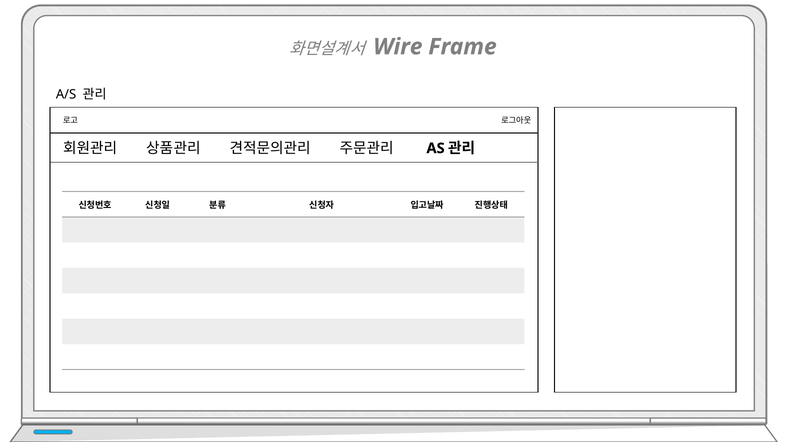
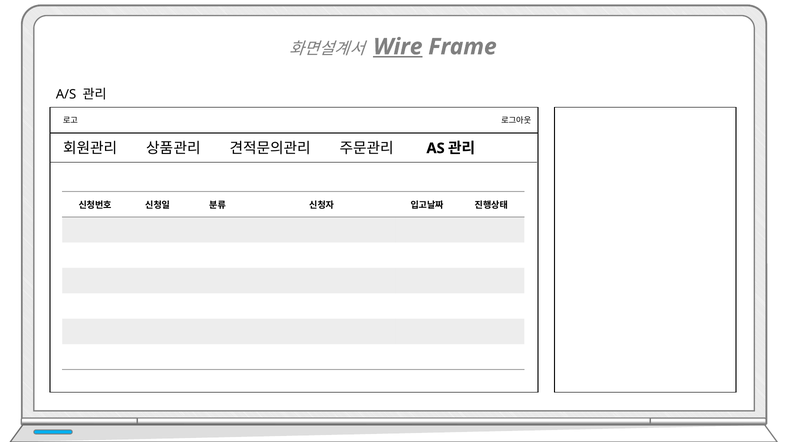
Wire underline: none -> present (398, 47)
